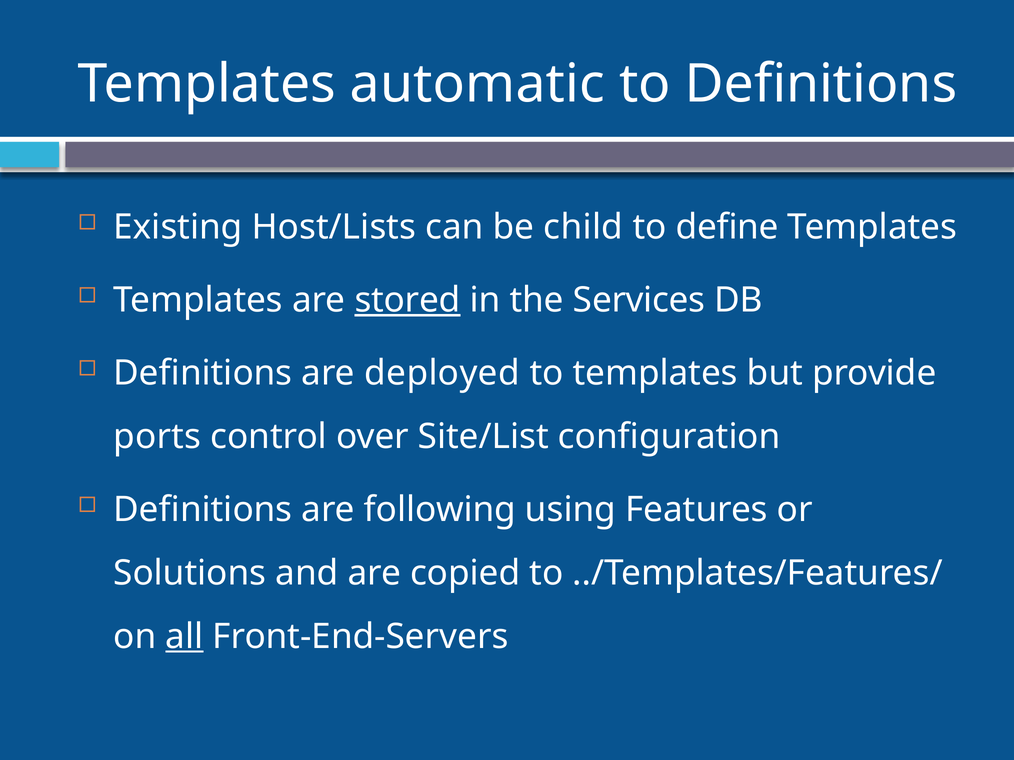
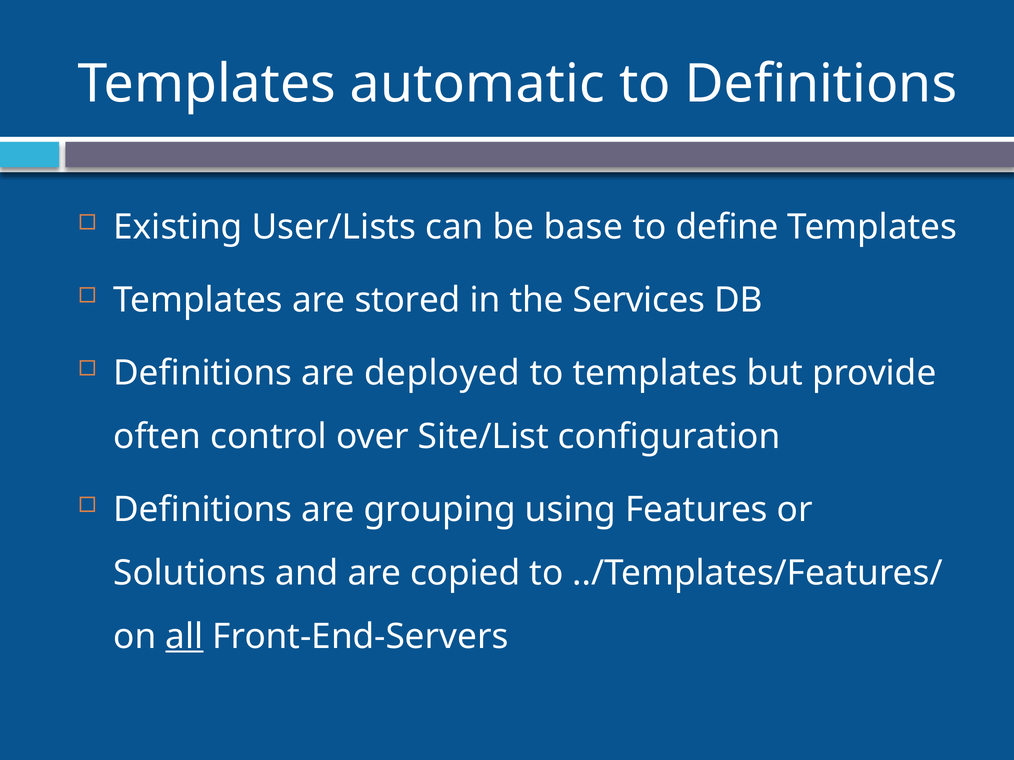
Host/Lists: Host/Lists -> User/Lists (334, 227)
child: child -> base (583, 227)
stored underline: present -> none (408, 300)
ports: ports -> often (157, 437)
following: following -> grouping (440, 510)
